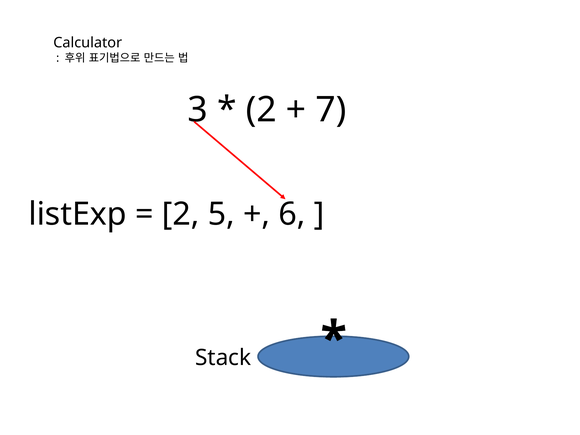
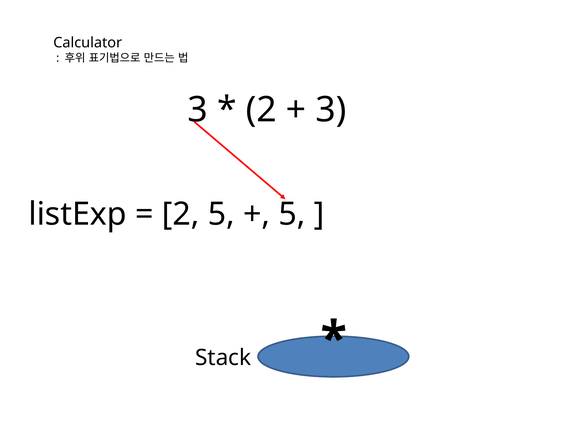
7: 7 -> 3 (331, 110)
6: 6 -> 5 (292, 214)
